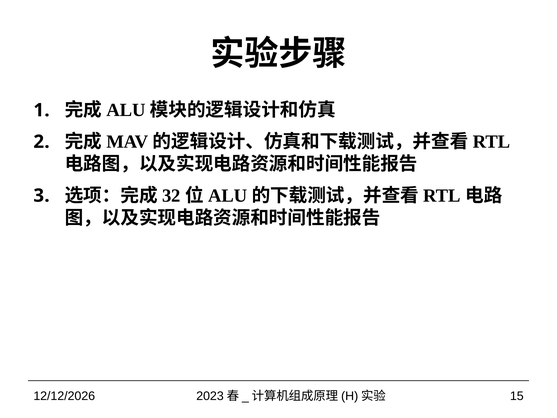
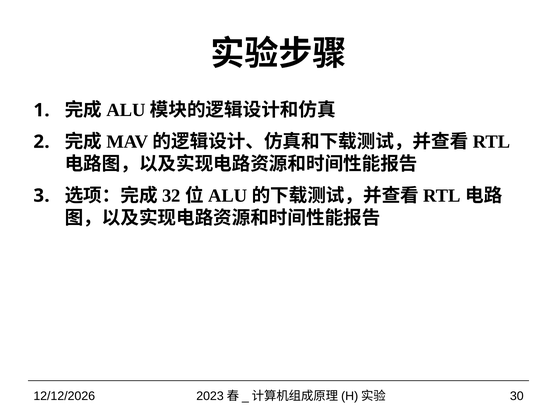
15: 15 -> 30 (517, 396)
